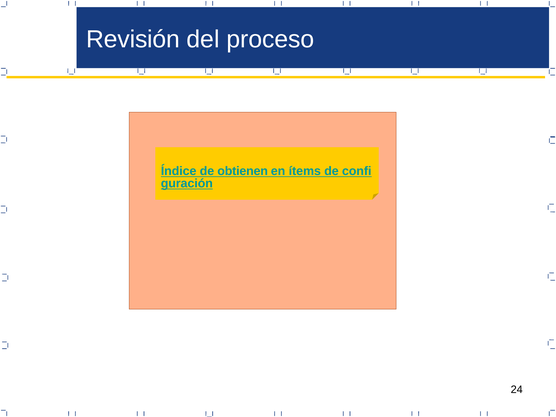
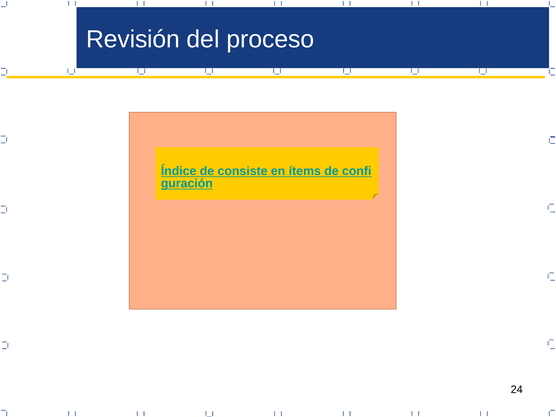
obtienen: obtienen -> consiste (243, 171)
